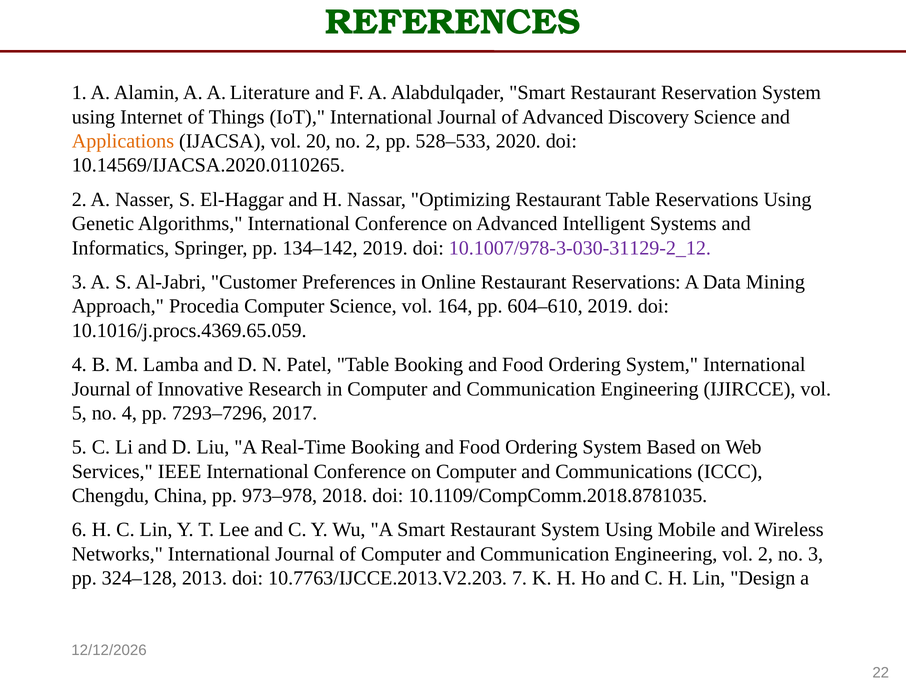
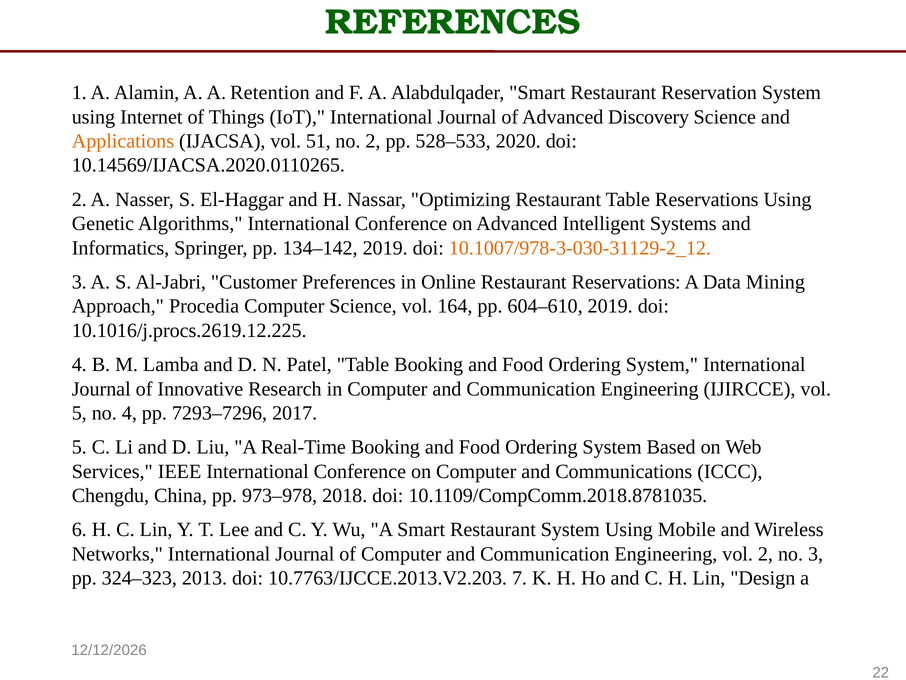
Literature: Literature -> Retention (270, 93)
20: 20 -> 51 (318, 141)
10.1007/978-3-030-31129-2_12 colour: purple -> orange (580, 248)
10.1016/j.procs.4369.65.059: 10.1016/j.procs.4369.65.059 -> 10.1016/j.procs.2619.12.225 (189, 330)
324–128: 324–128 -> 324–323 (139, 578)
